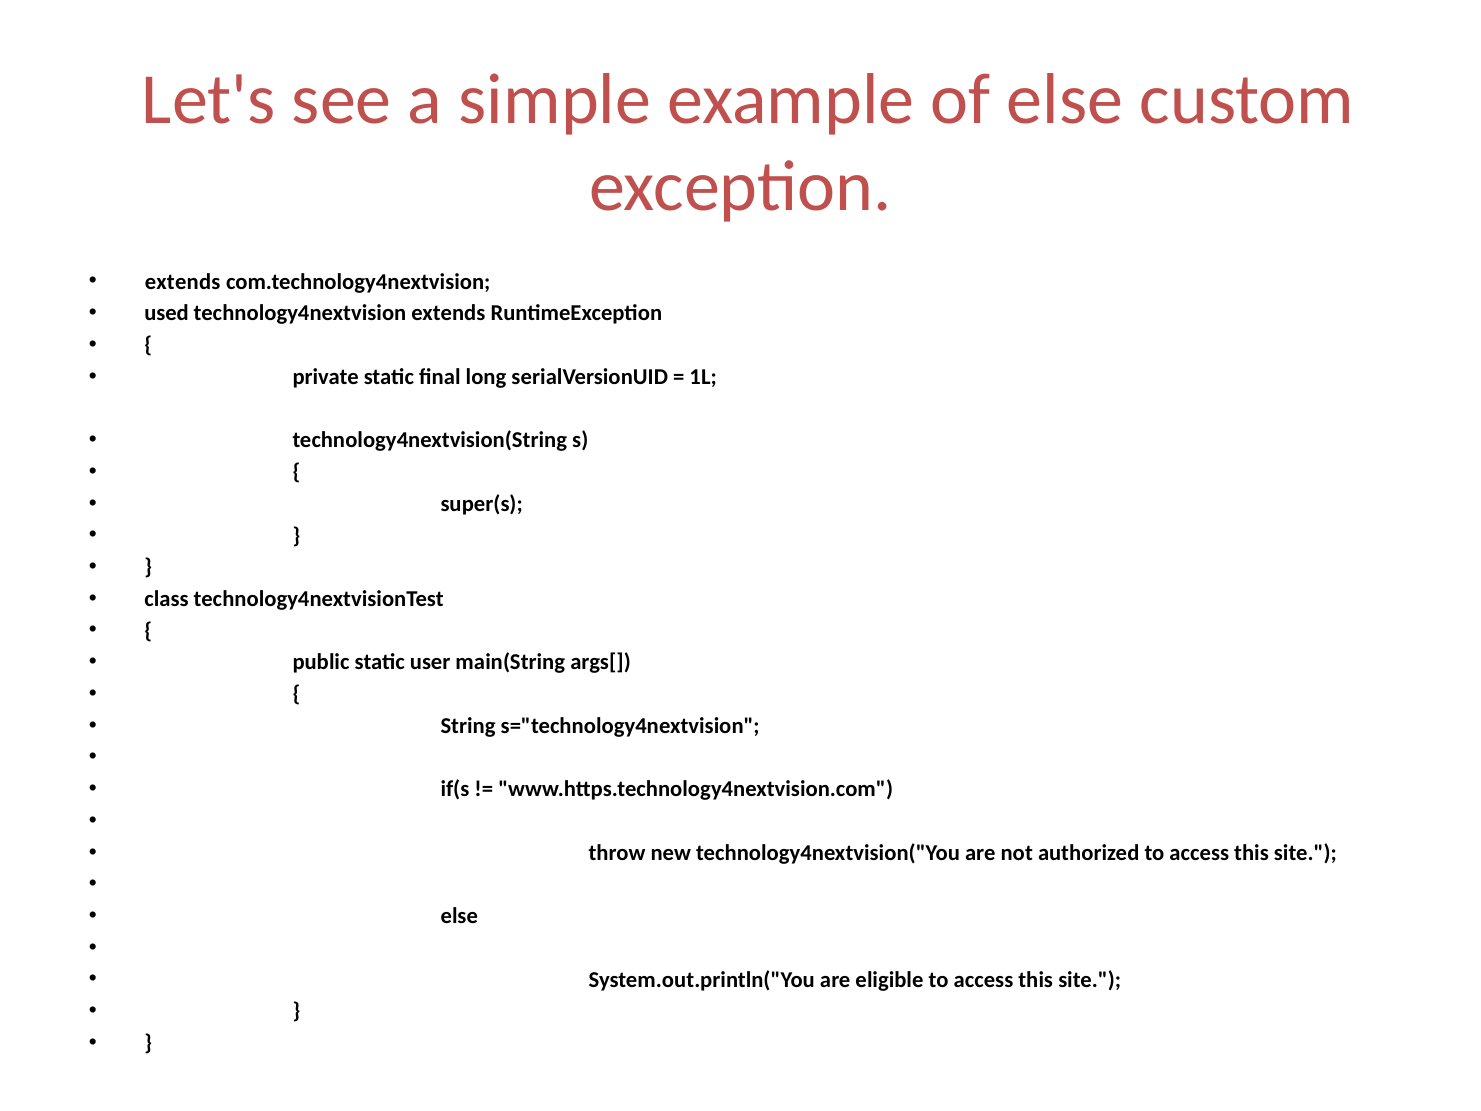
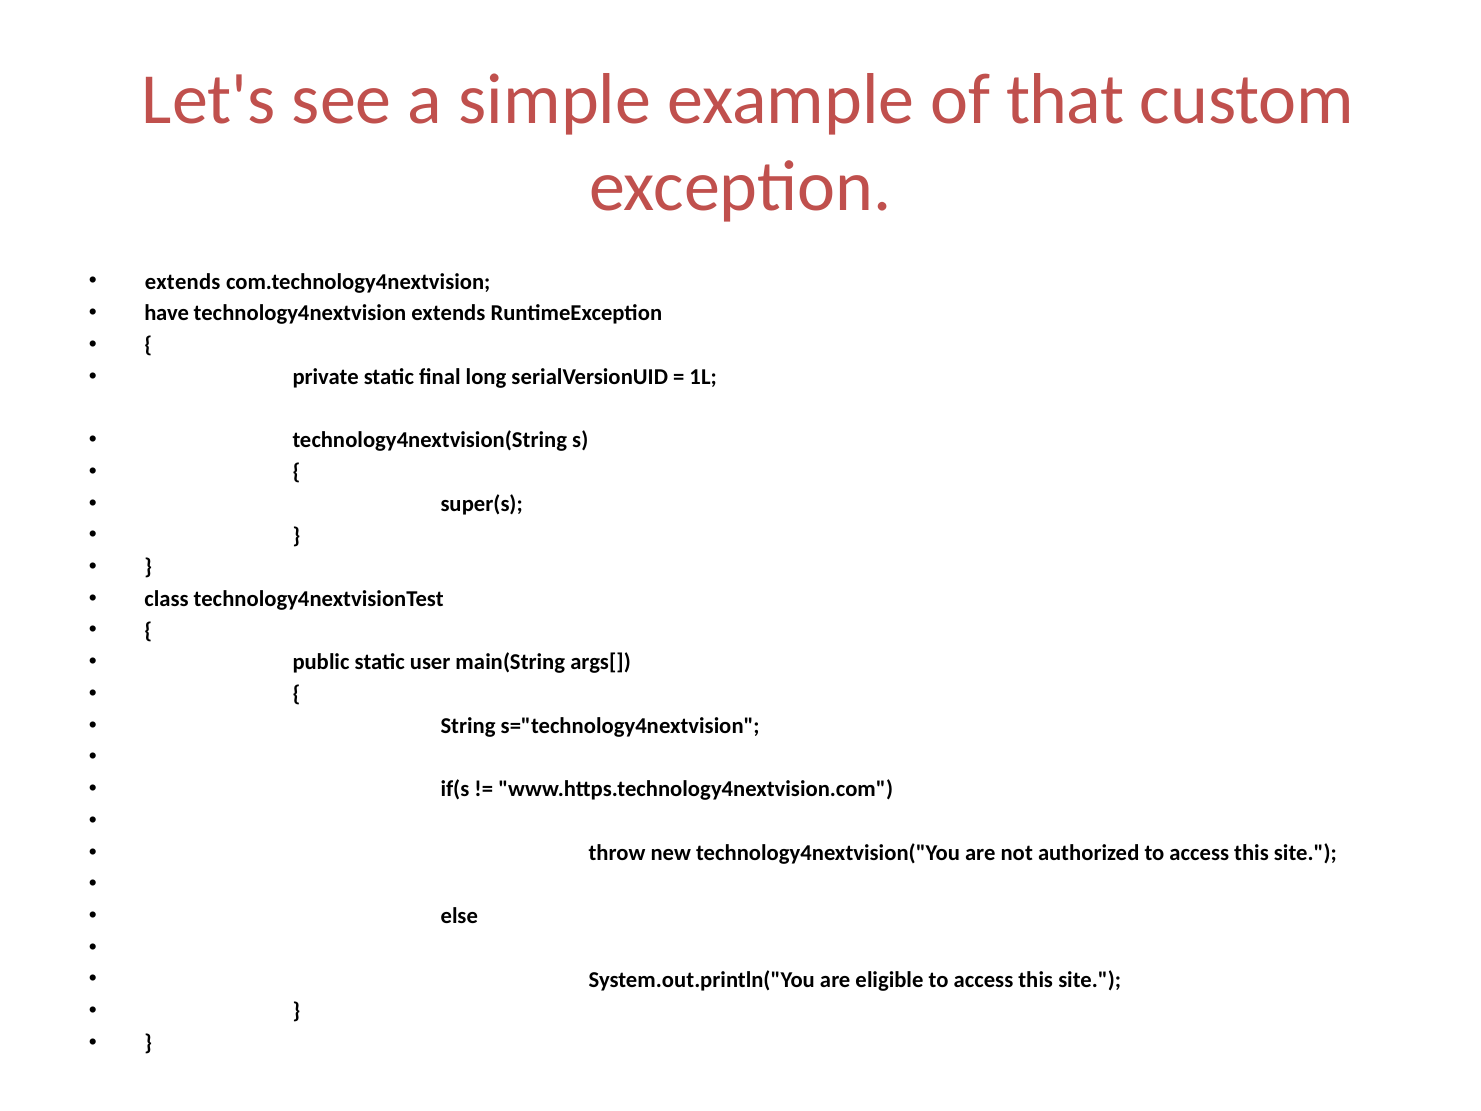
of else: else -> that (1065, 100)
used: used -> have (167, 313)
